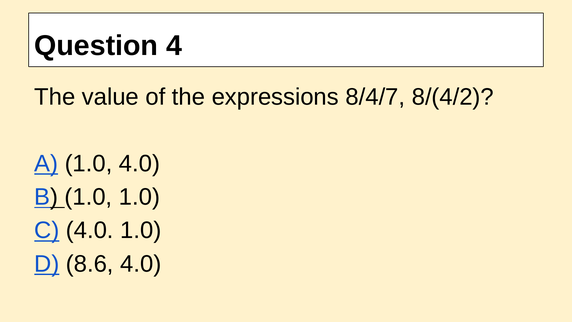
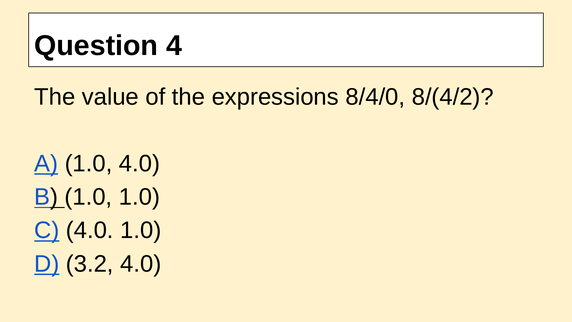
8/4/7: 8/4/7 -> 8/4/0 (375, 97)
8.6: 8.6 -> 3.2 (90, 264)
